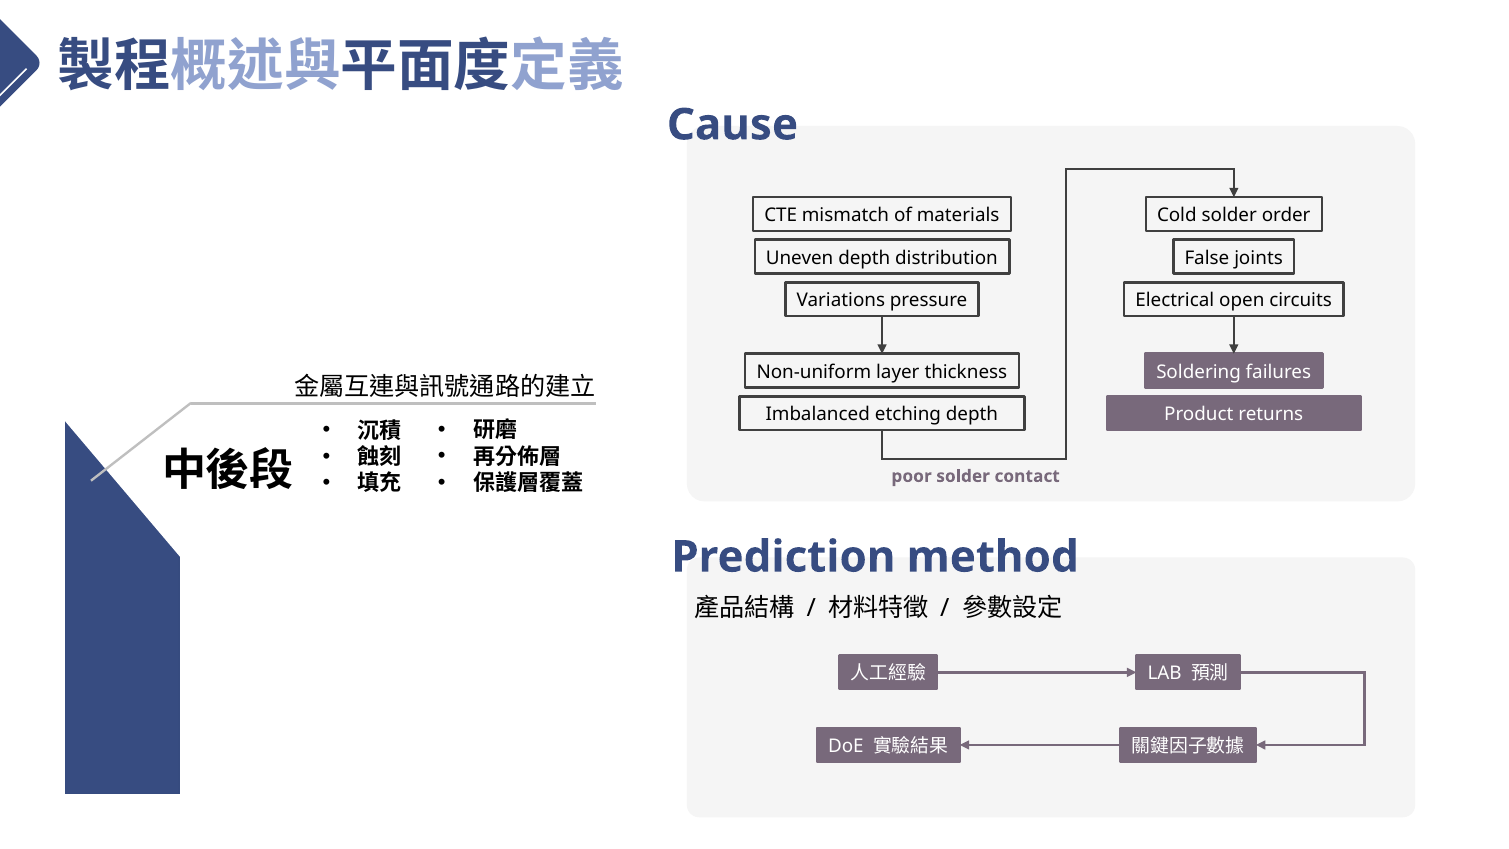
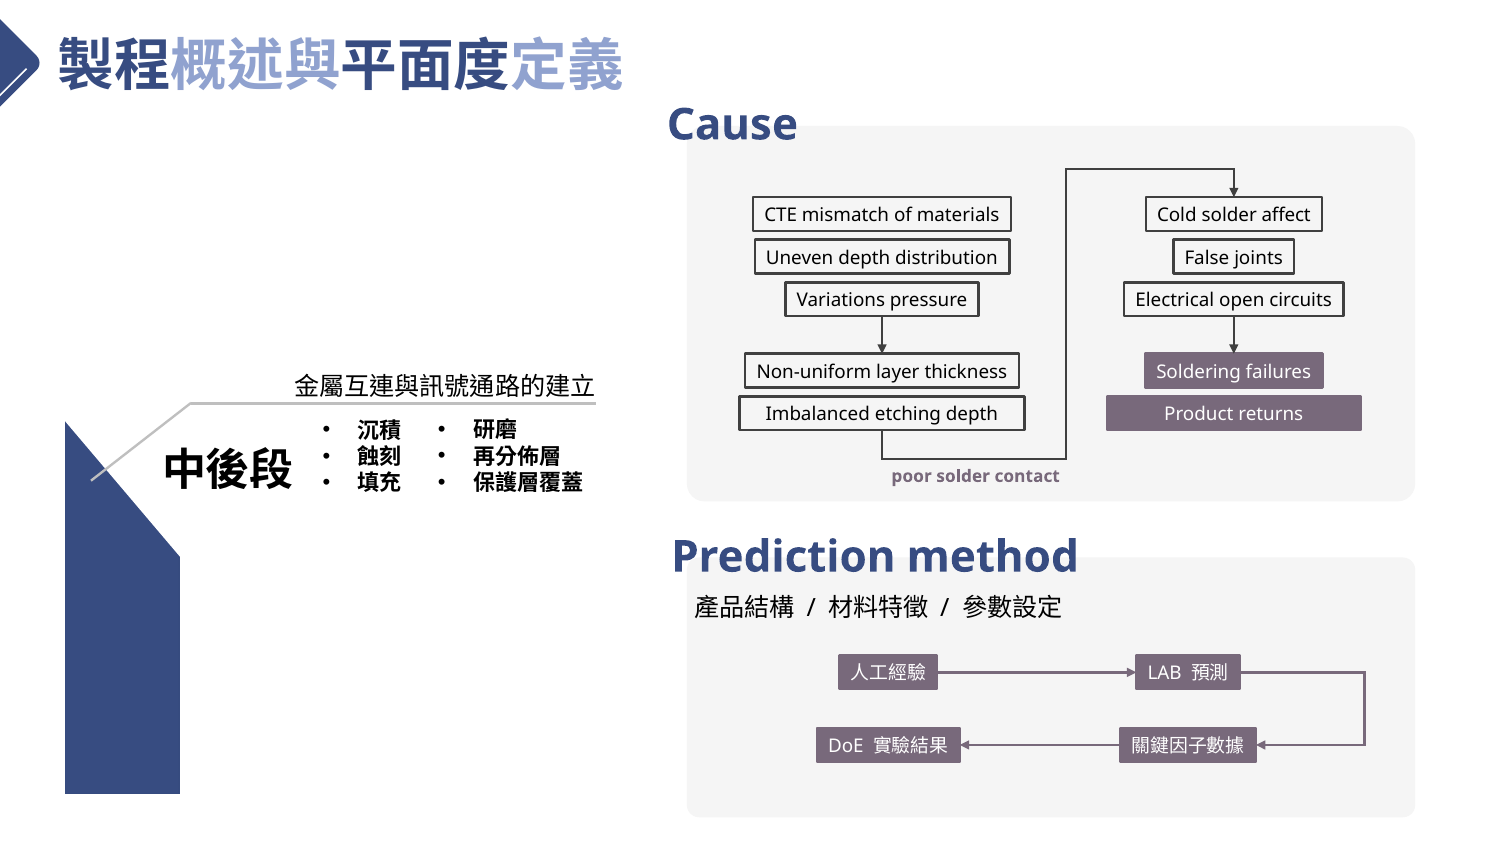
order: order -> affect (1286, 215)
